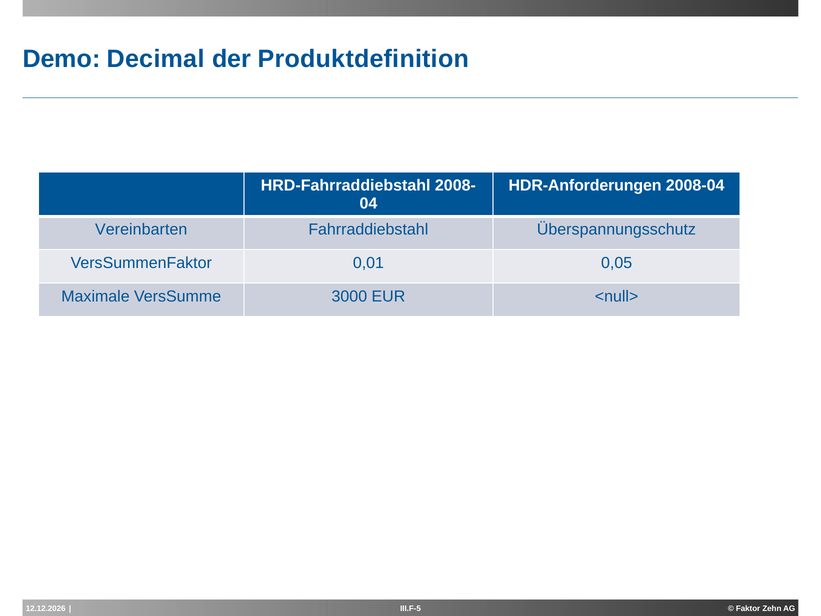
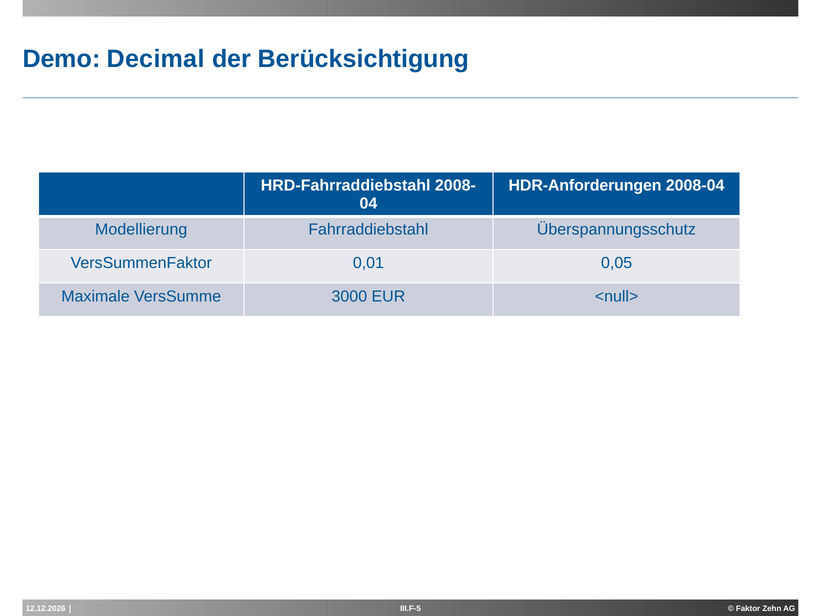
Produktdefinition: Produktdefinition -> Berücksichtigung (364, 59)
Vereinbarten: Vereinbarten -> Modellierung (141, 230)
